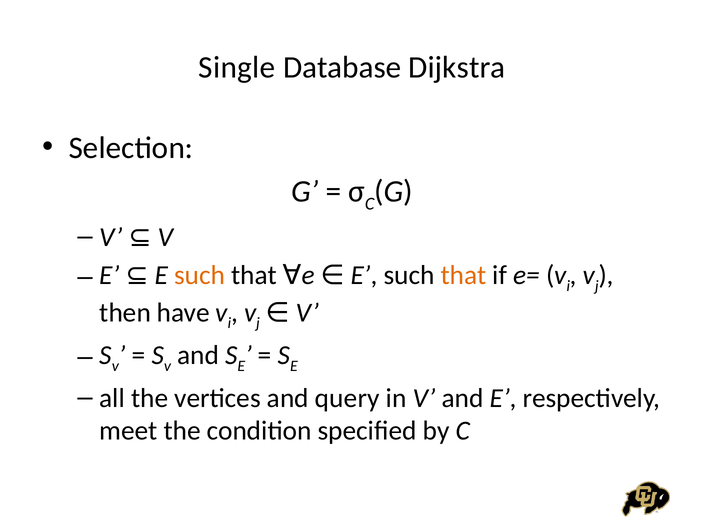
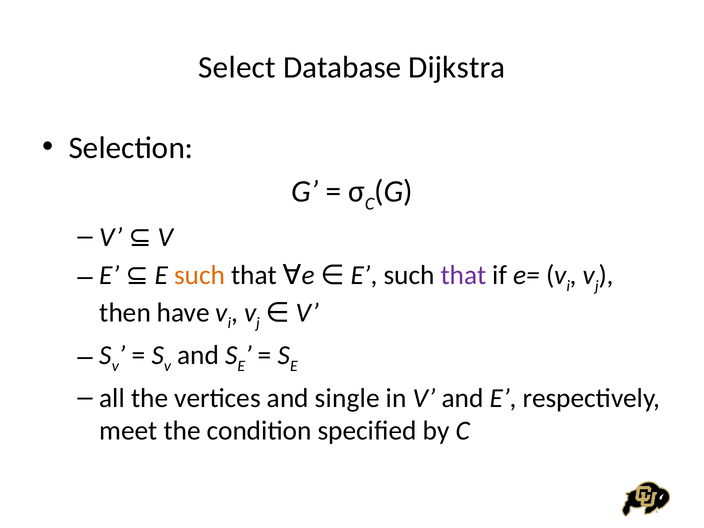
Single: Single -> Select (237, 67)
that colour: orange -> purple (464, 275)
query: query -> single (347, 398)
